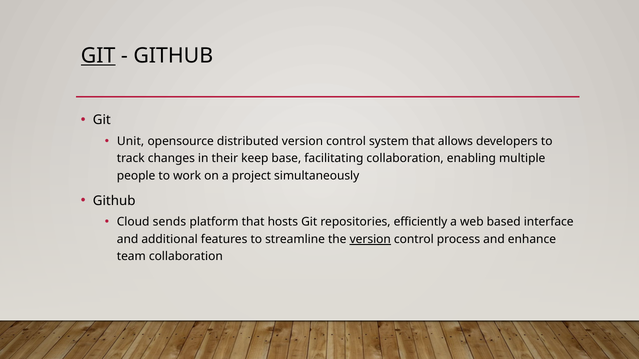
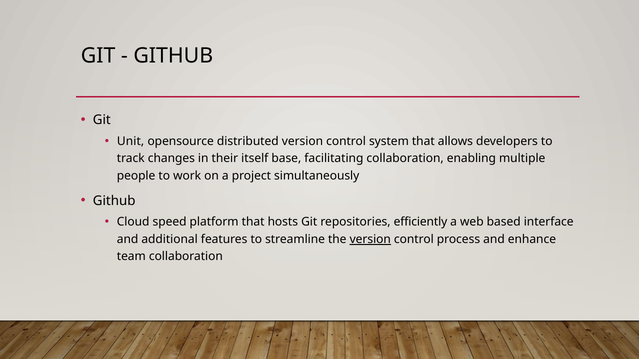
GIT underline: present -> none (98, 56)
keep: keep -> itself (255, 159)
sends: sends -> speed (170, 222)
